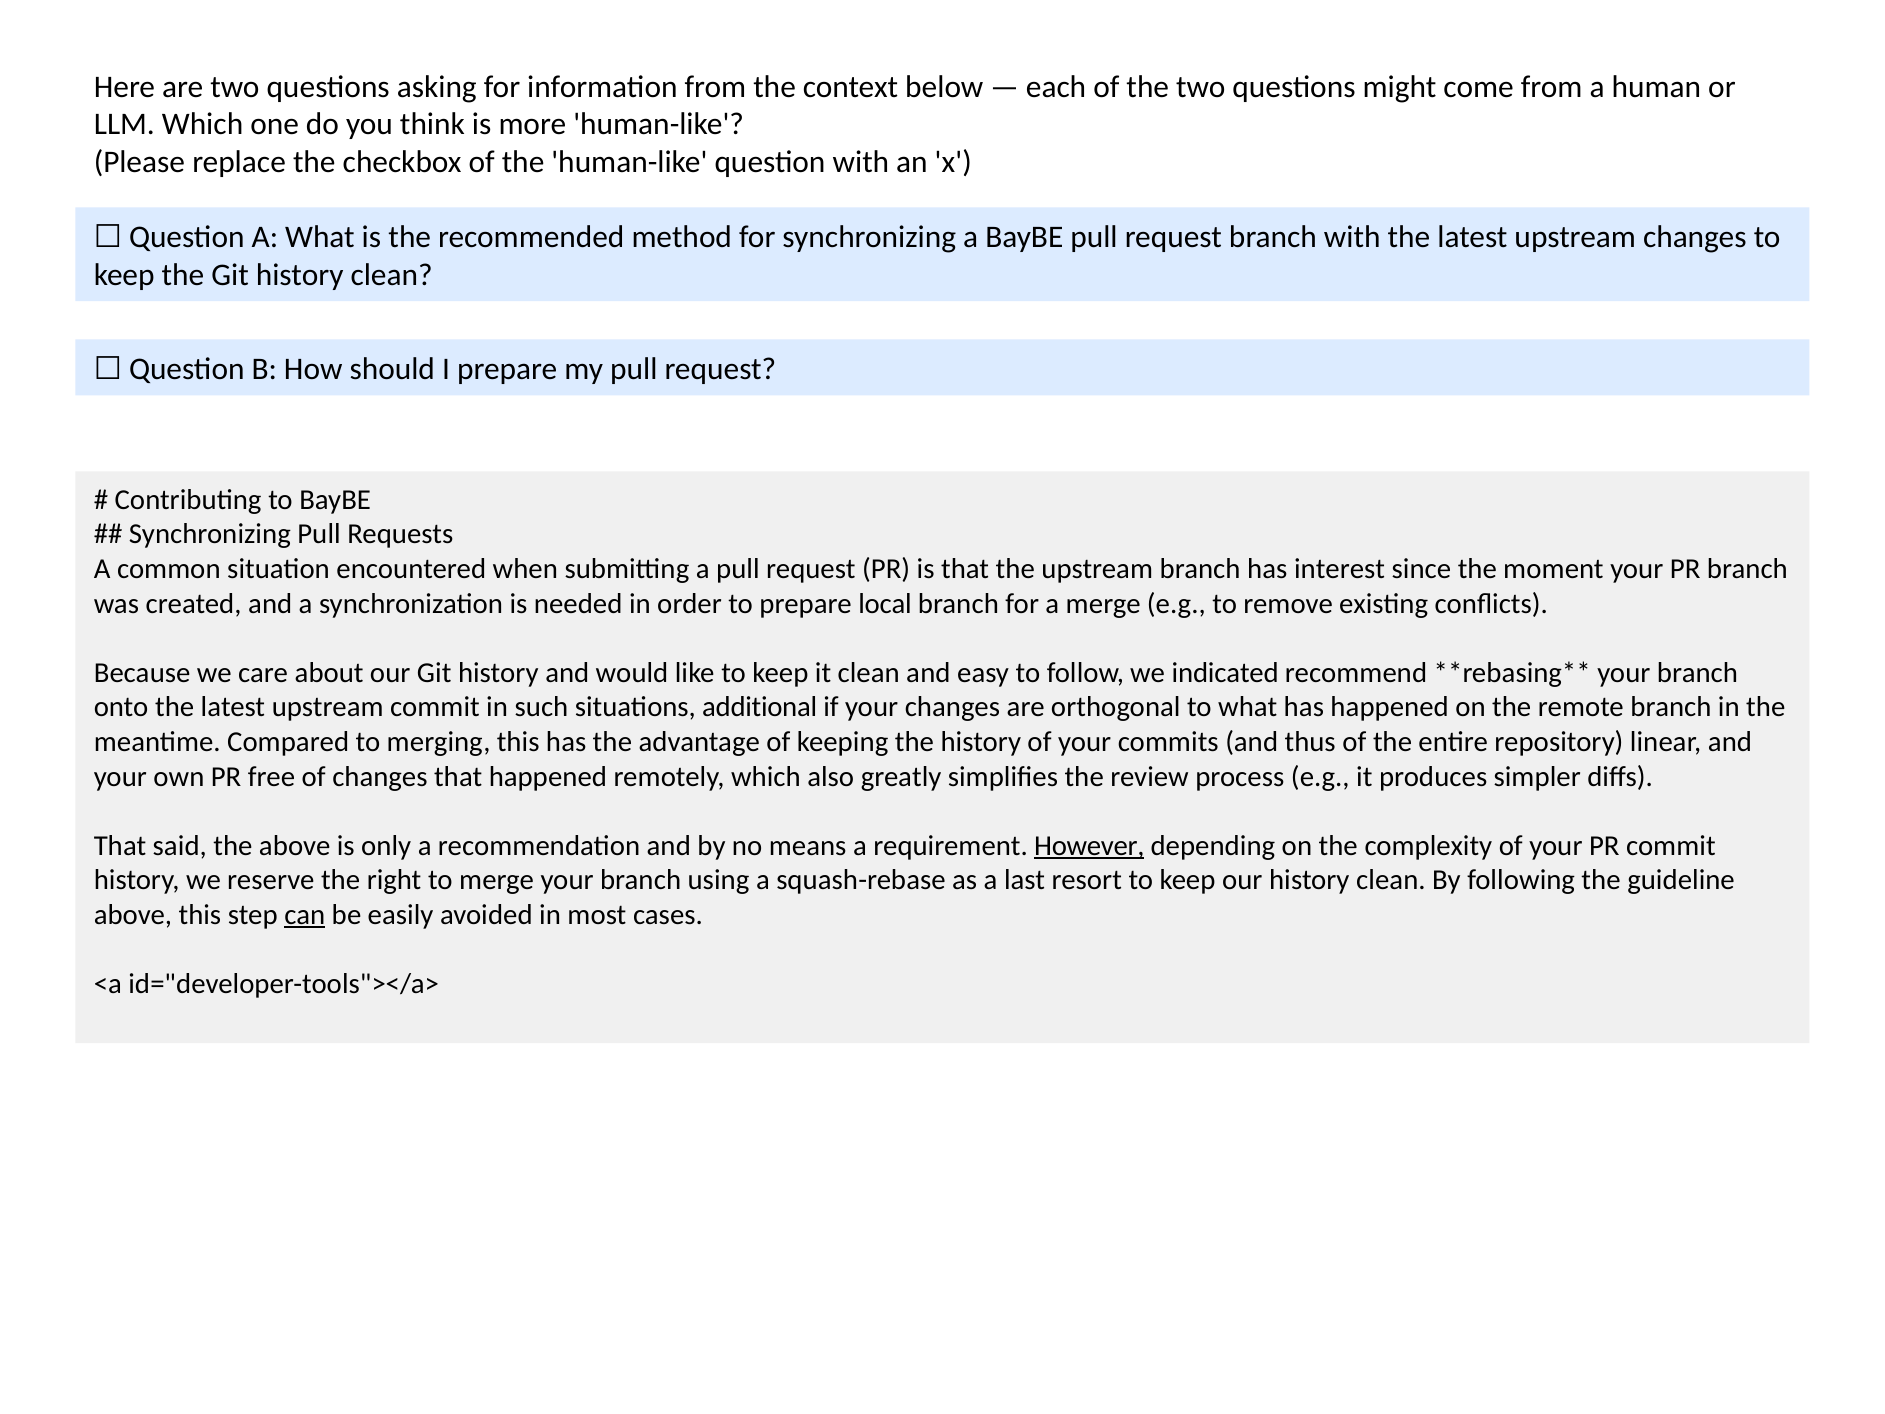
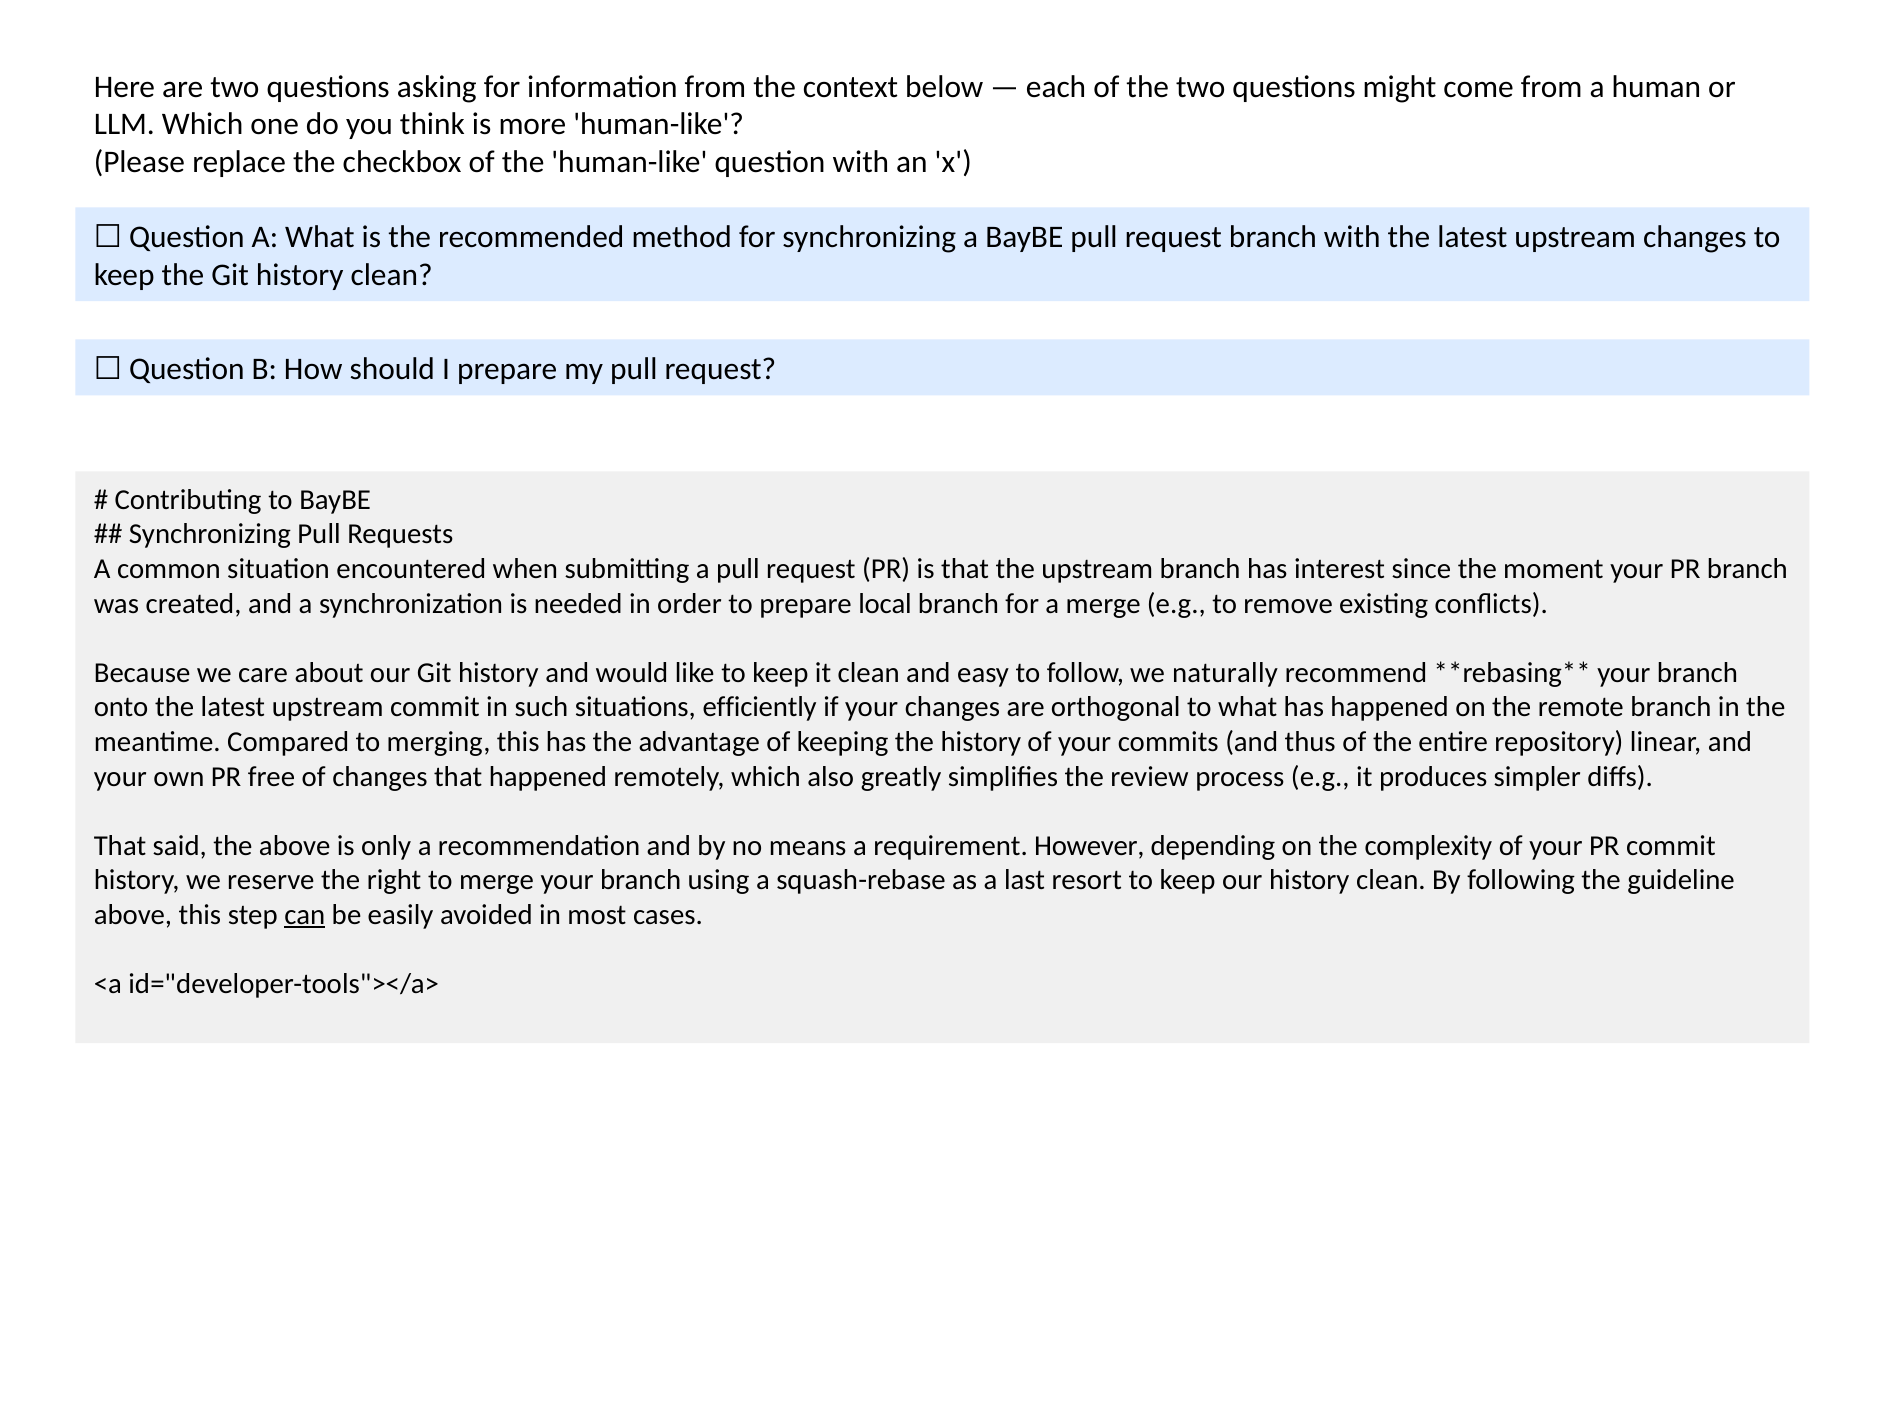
indicated: indicated -> naturally (1225, 673)
additional: additional -> efficiently (760, 707)
However underline: present -> none (1089, 846)
